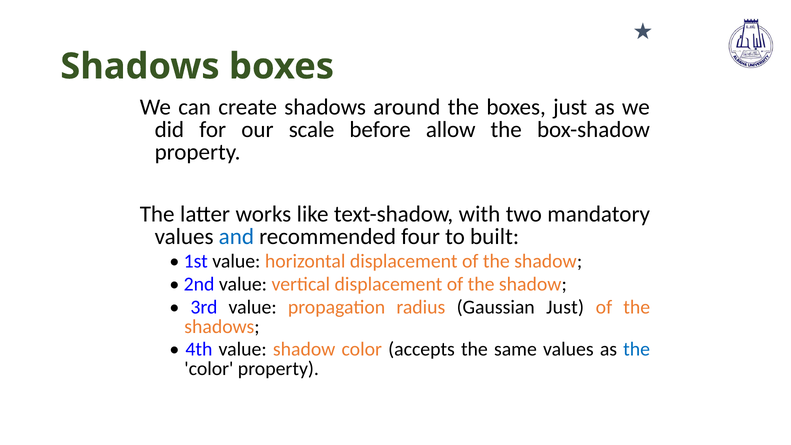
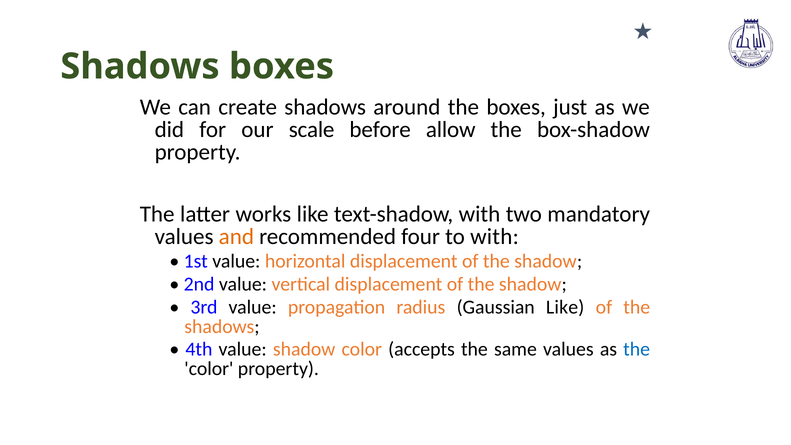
and colour: blue -> orange (236, 237)
to built: built -> with (494, 237)
Gaussian Just: Just -> Like (565, 307)
